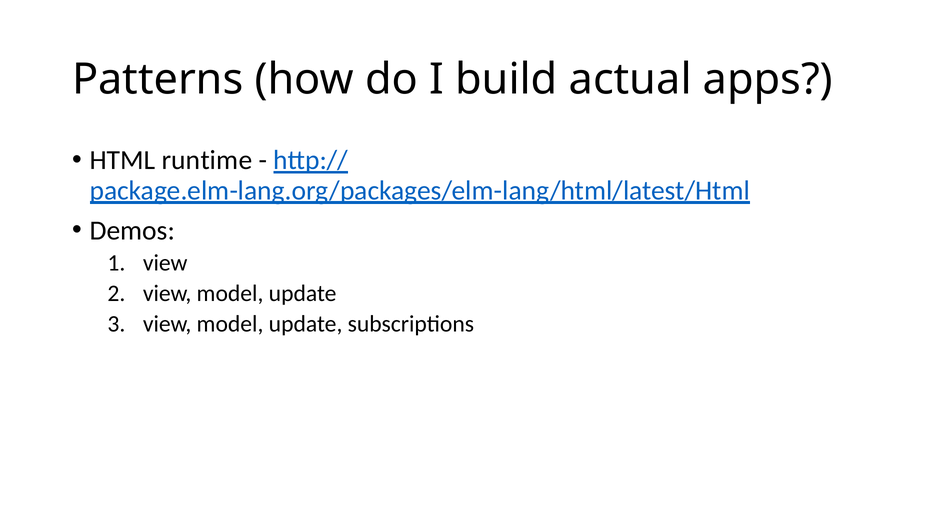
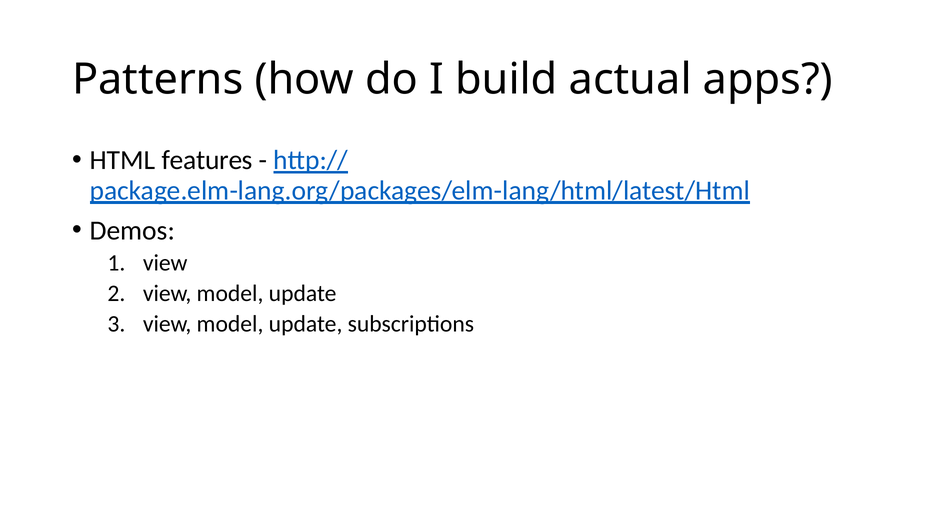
runtime: runtime -> features (207, 160)
